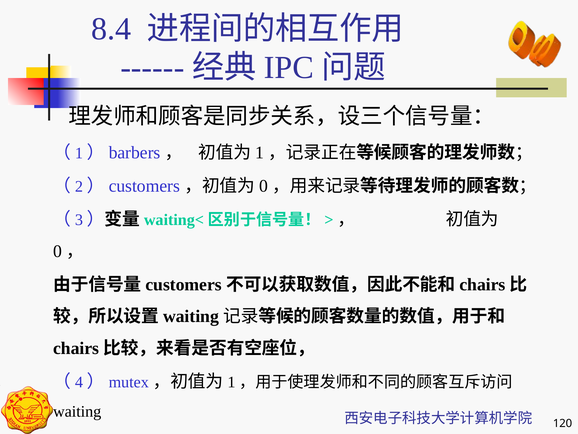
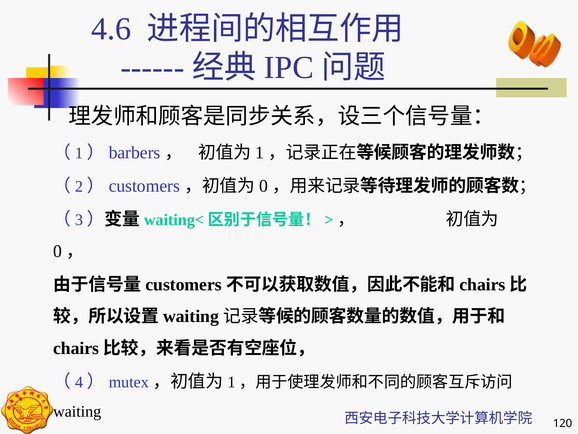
8.4: 8.4 -> 4.6 (111, 29)
